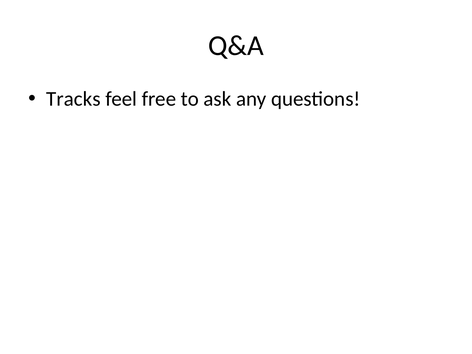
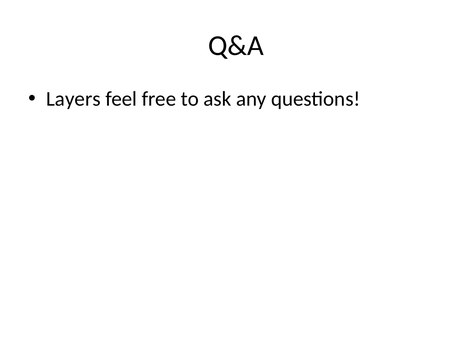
Tracks: Tracks -> Layers (73, 99)
